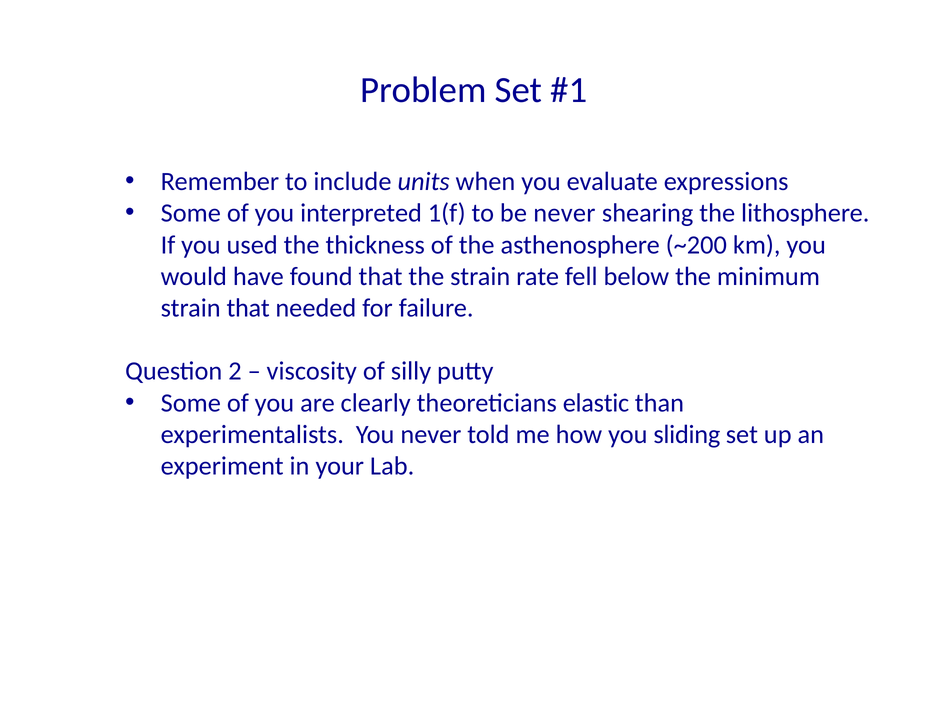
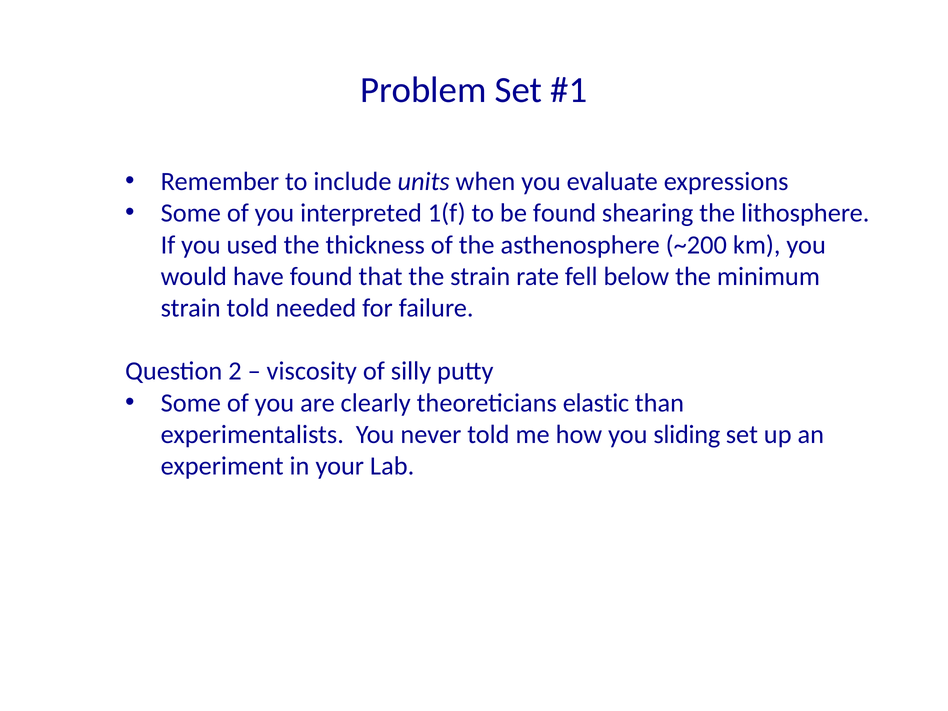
be never: never -> found (565, 213)
strain that: that -> told (248, 308)
